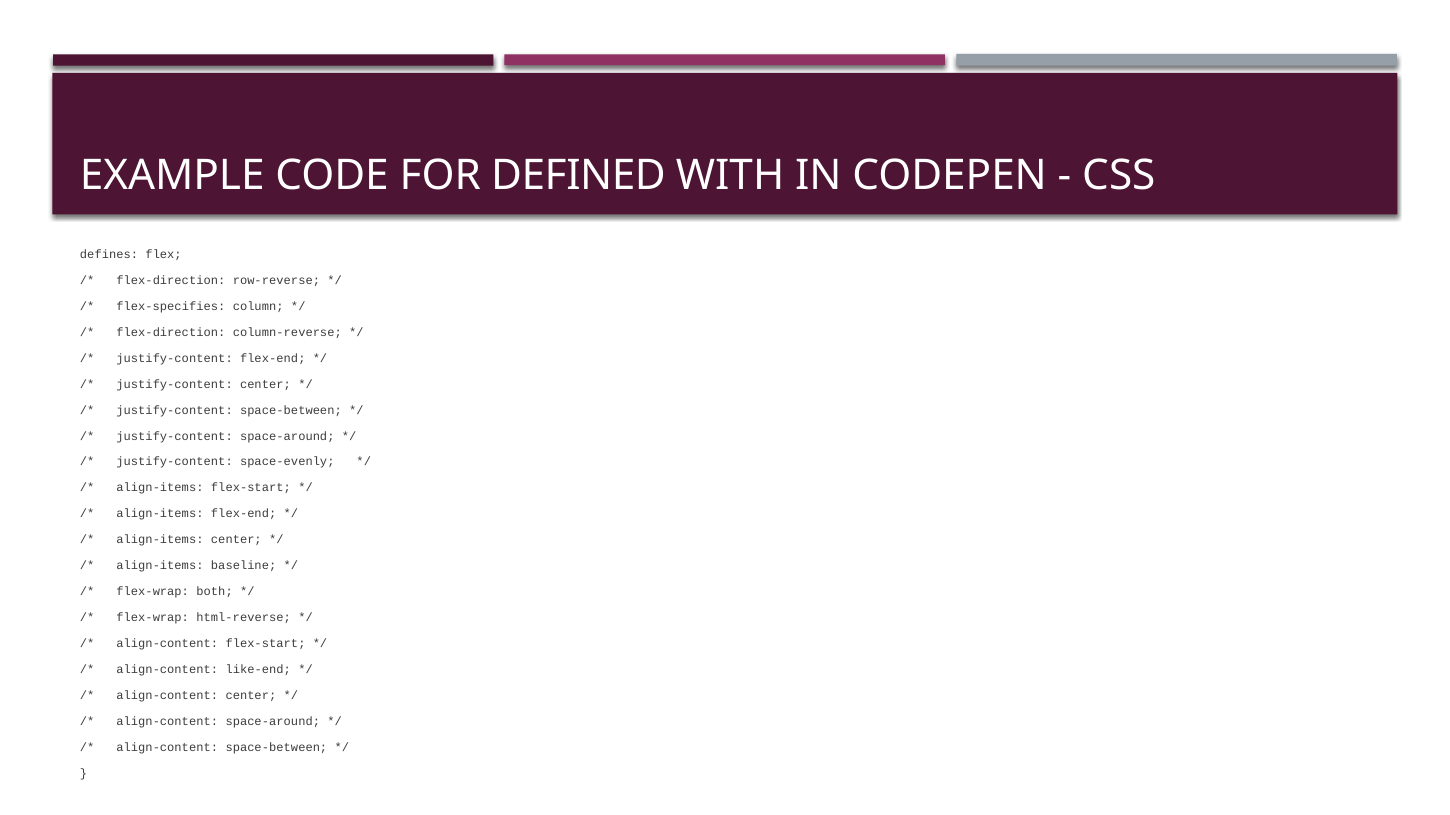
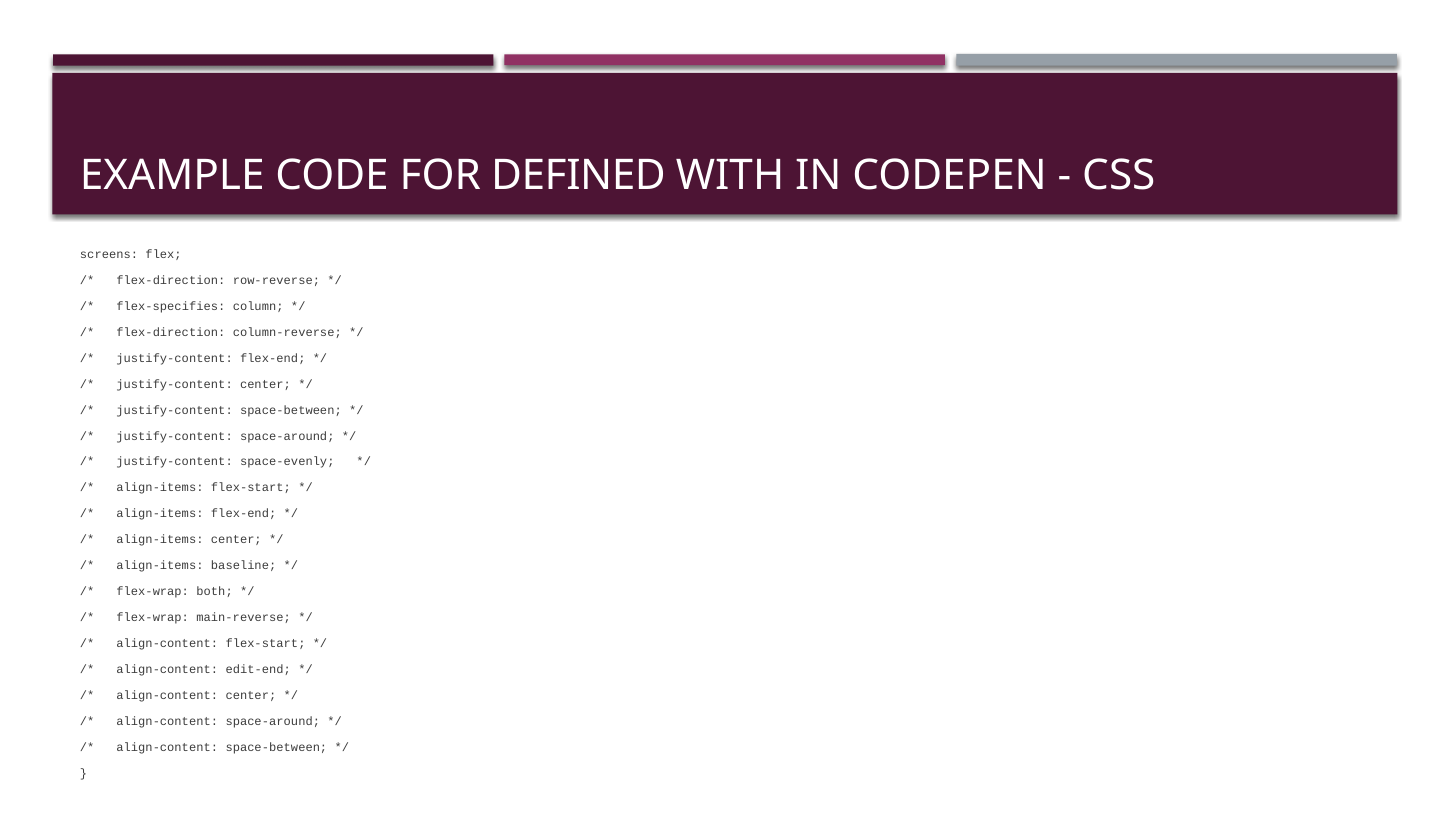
defines: defines -> screens (109, 255)
html-reverse: html-reverse -> main-reverse (244, 618)
like-end: like-end -> edit-end (258, 670)
